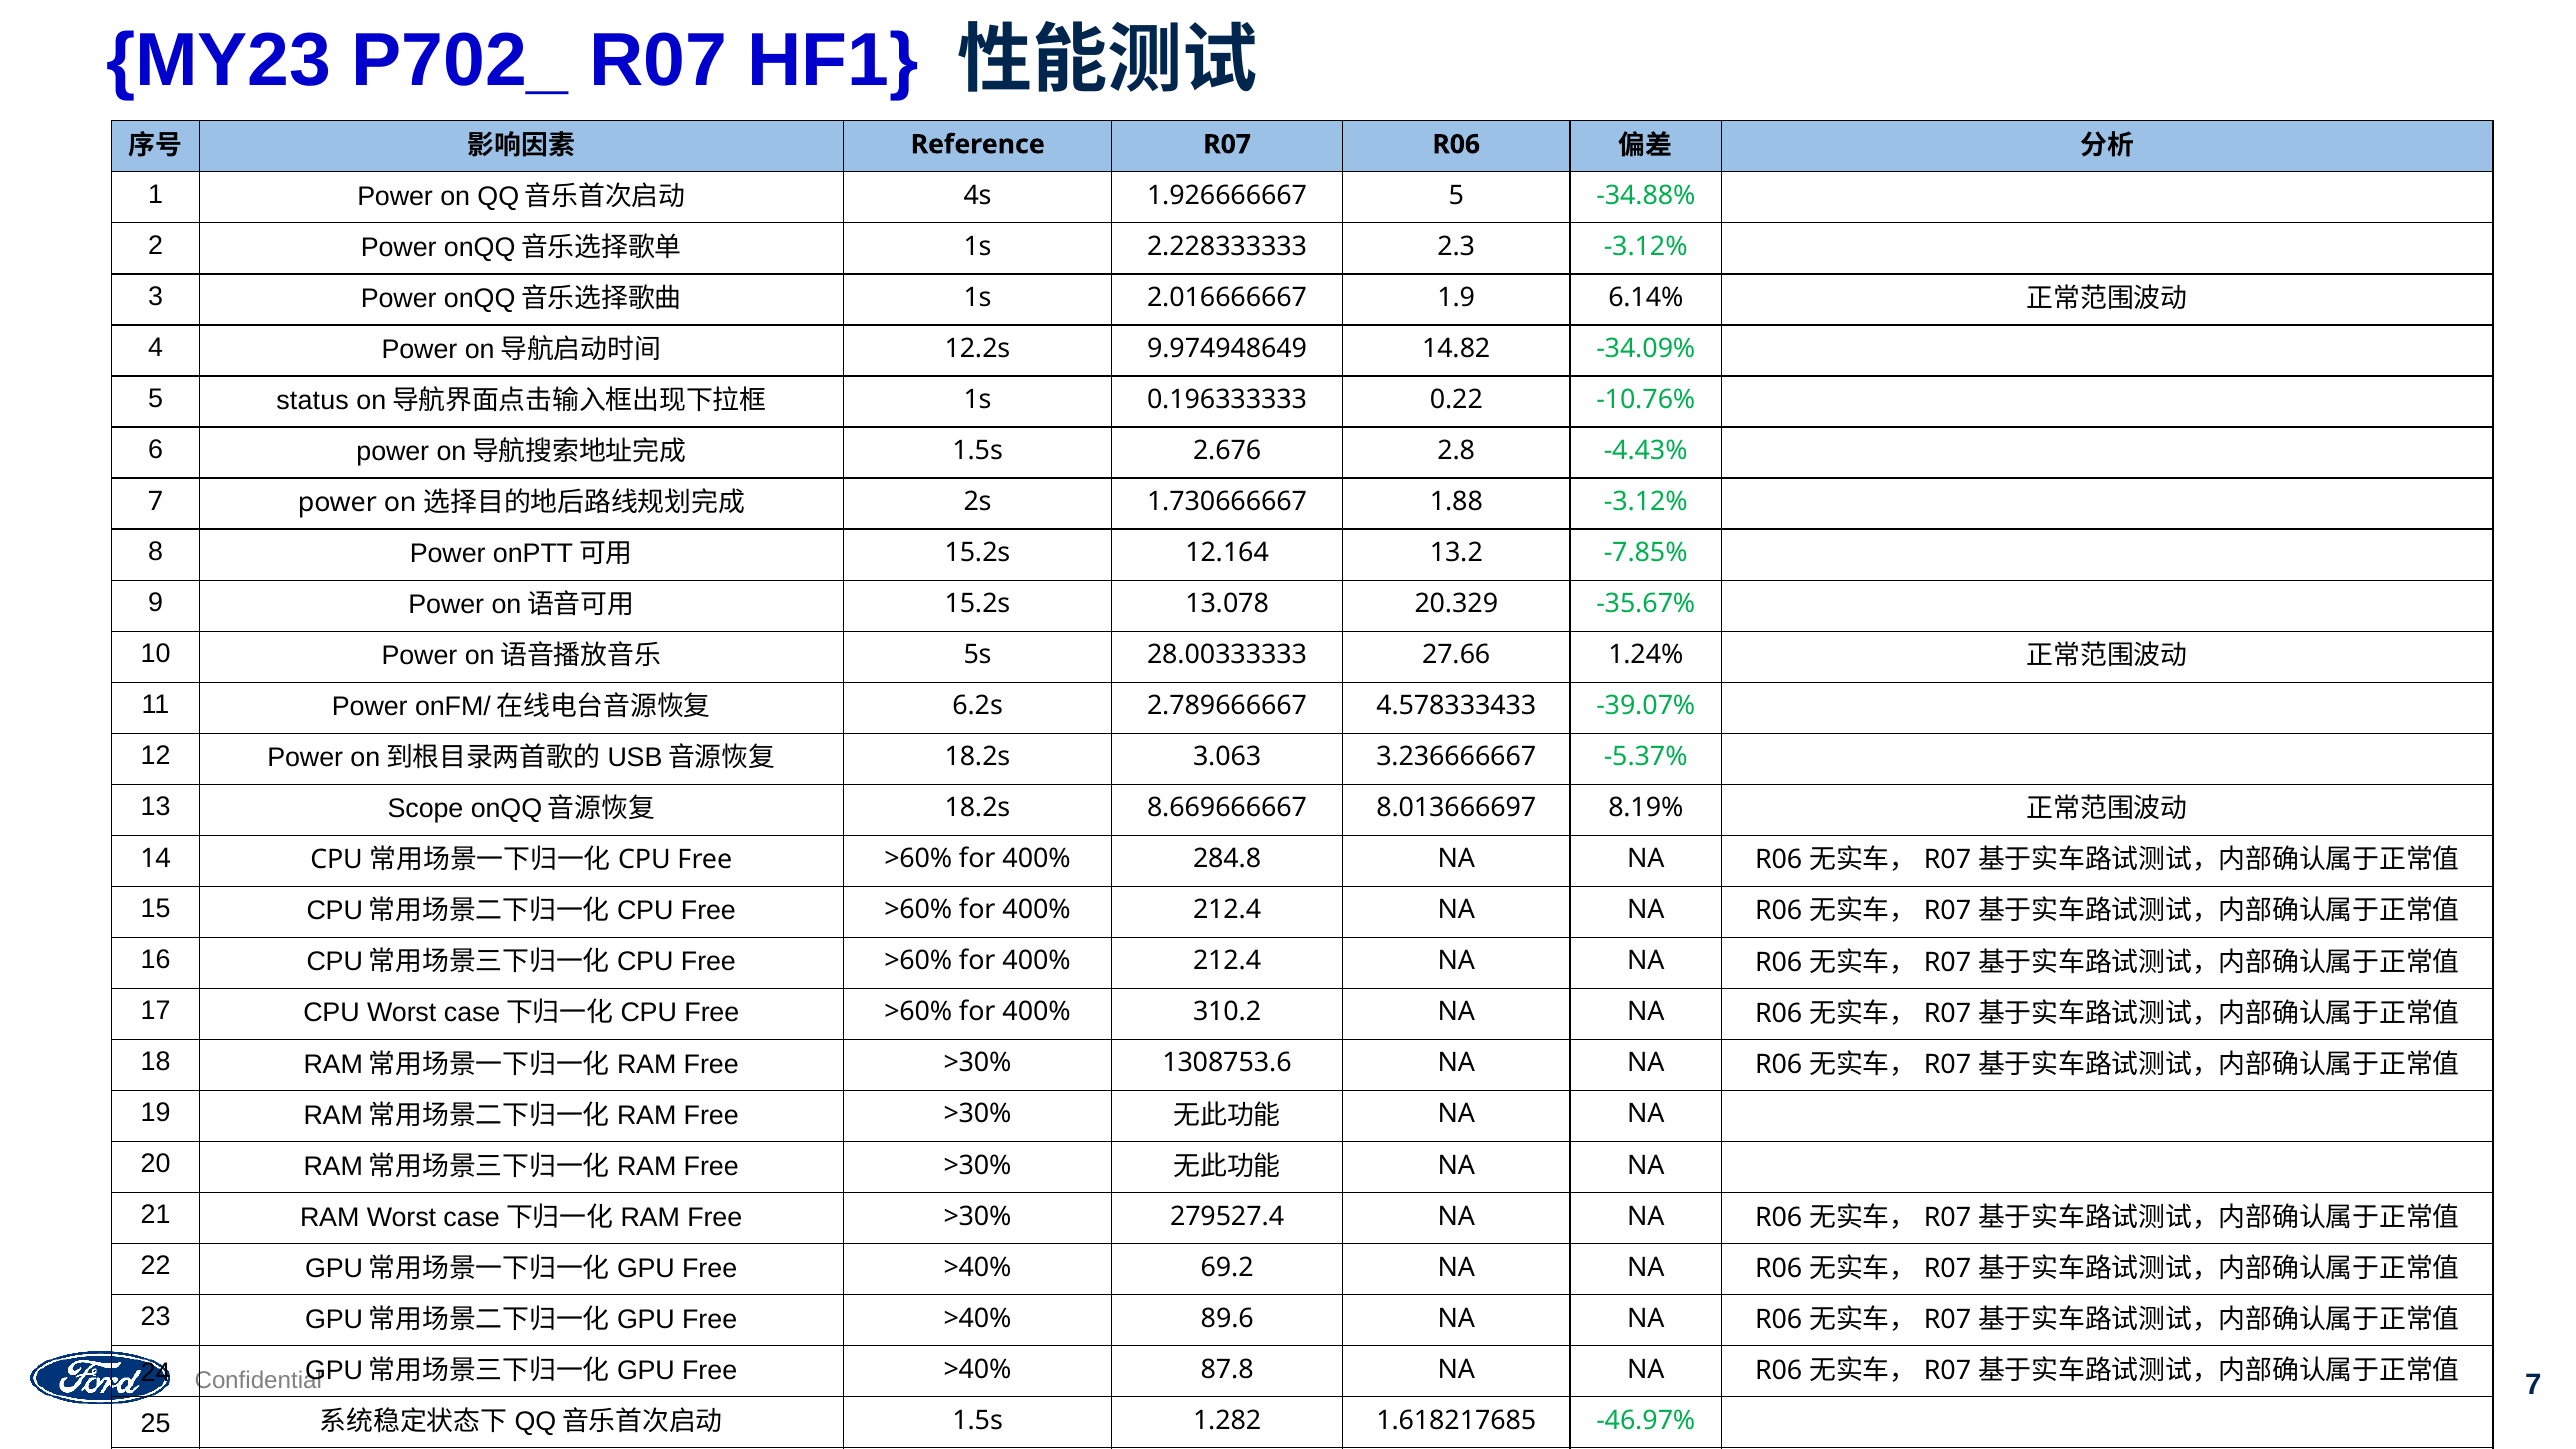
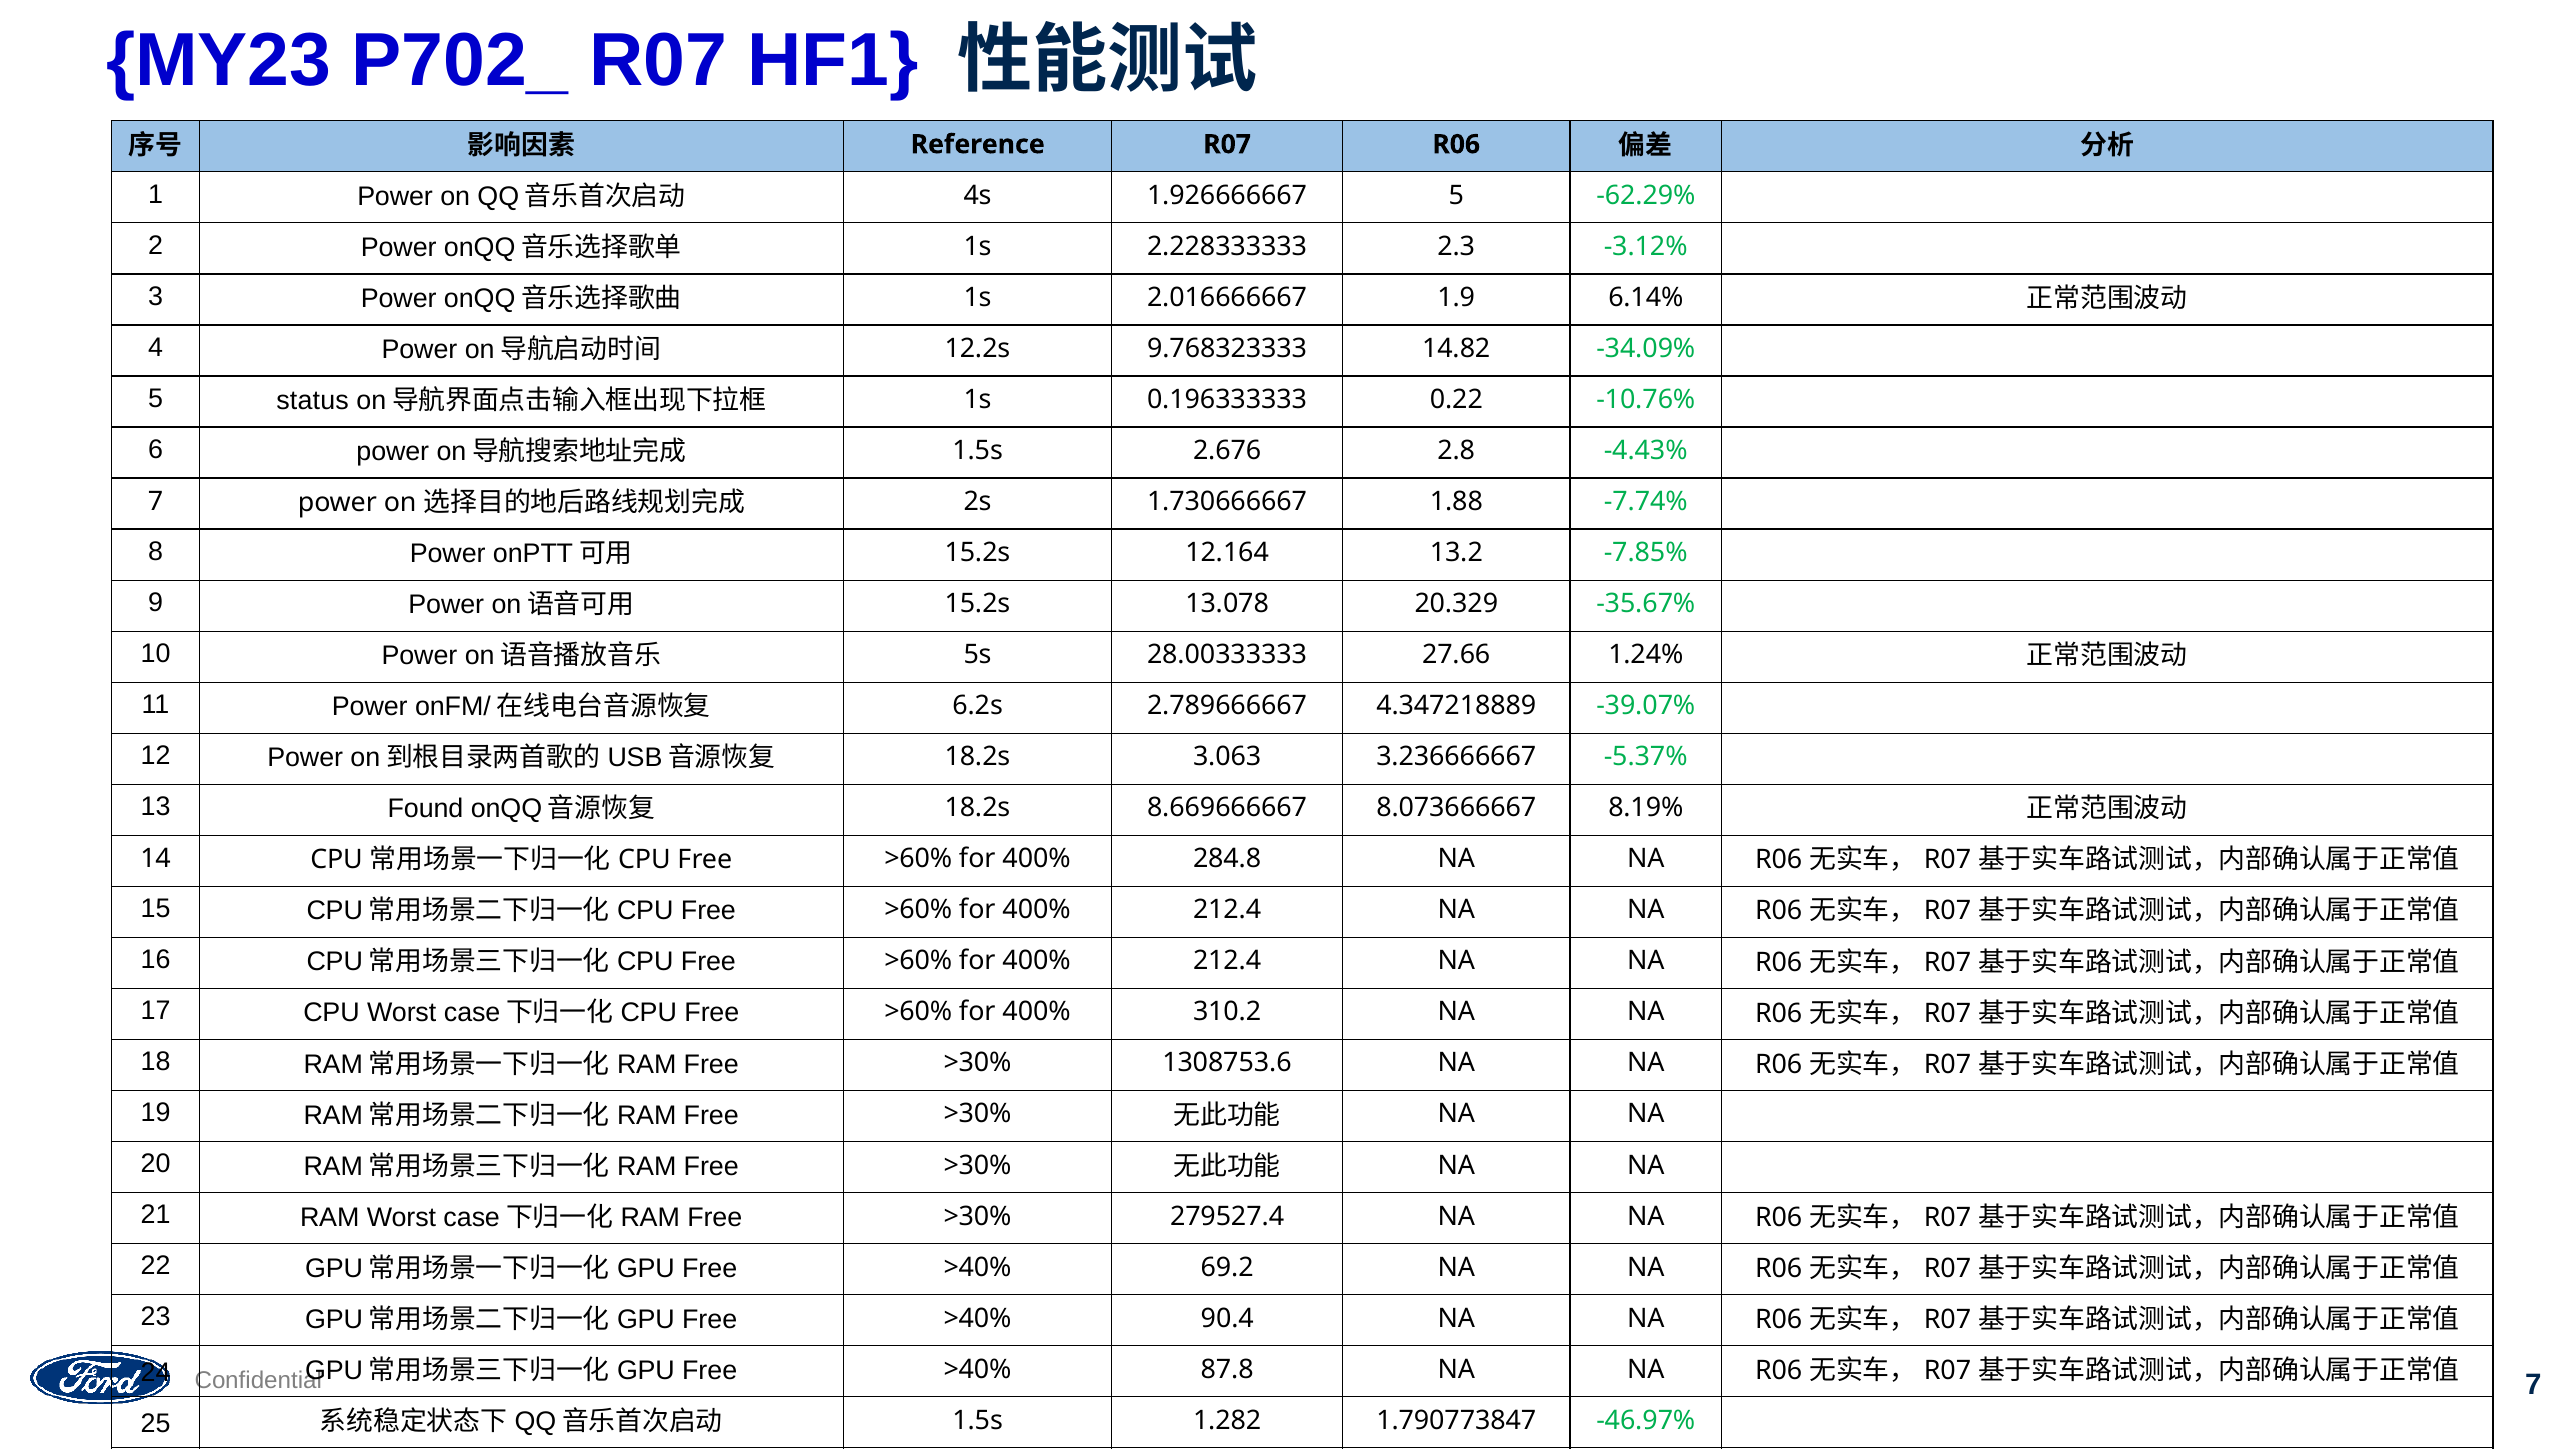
-34.88%: -34.88% -> -62.29% (1646, 195)
9.974948649: 9.974948649 -> 9.768323333 (1227, 349)
1.88 -3.12%: -3.12% -> -7.74% (1646, 502)
4.578333433: 4.578333433 -> 4.347218889 (1456, 706)
Scope: Scope -> Found (426, 809)
8.013666697: 8.013666697 -> 8.073666667 (1456, 808)
89.6: 89.6 -> 90.4 (1227, 1318)
1.618217685: 1.618217685 -> 1.790773847 (1456, 1420)
